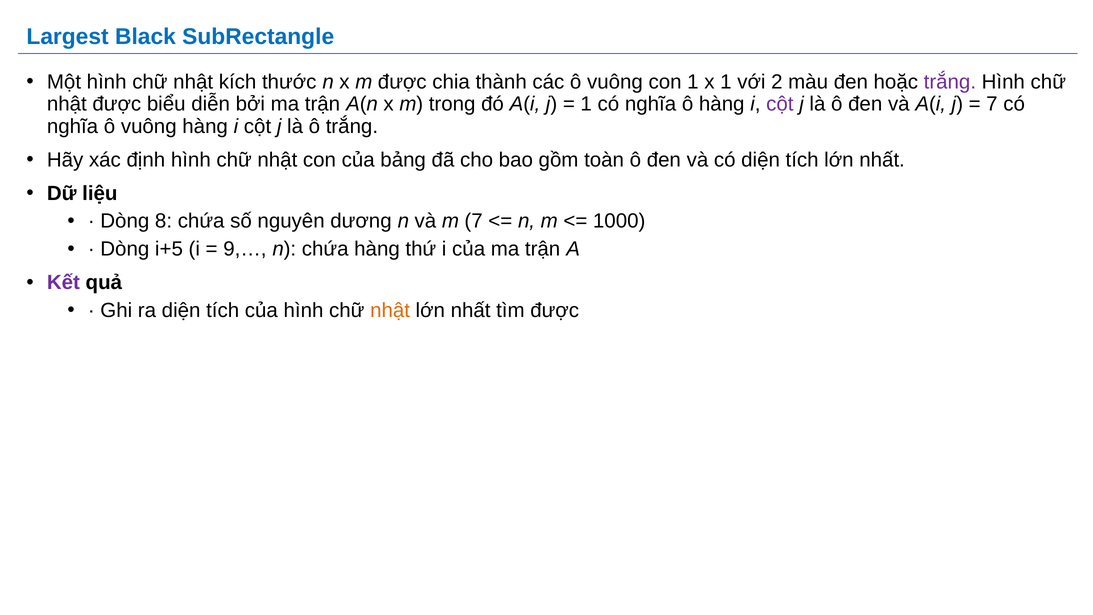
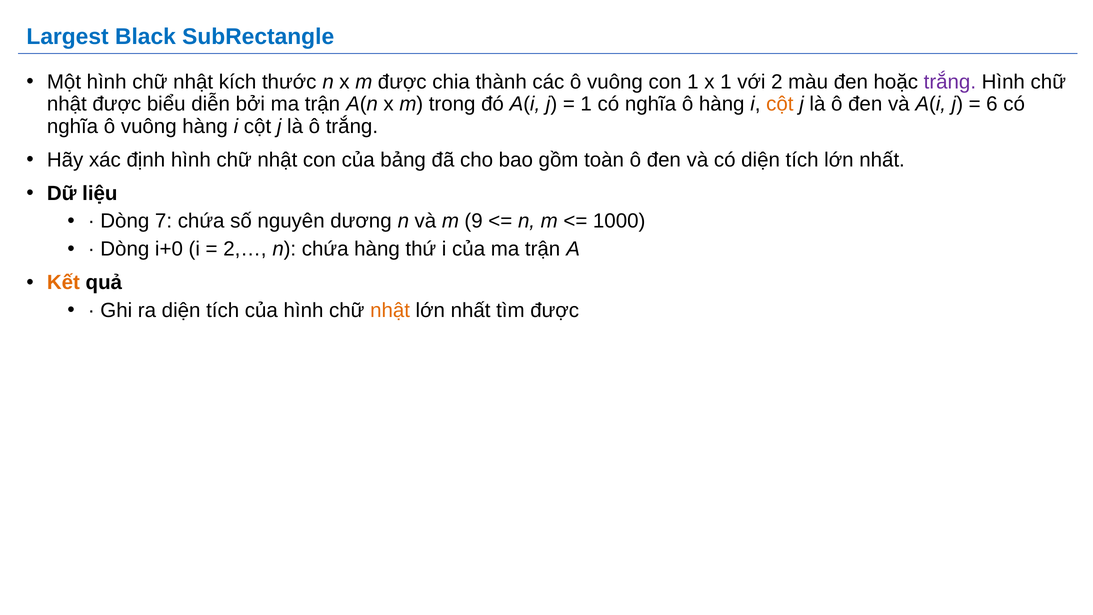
cột colour: purple -> orange (780, 104)
7: 7 -> 6 (992, 104)
8: 8 -> 7 (164, 221)
m 7: 7 -> 9 (474, 221)
i+5: i+5 -> i+0 (169, 249)
9,…: 9,… -> 2,… (245, 249)
Kết colour: purple -> orange (63, 282)
